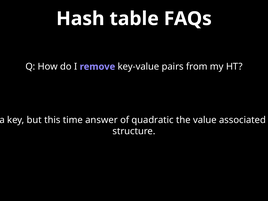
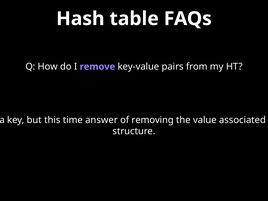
quadratic: quadratic -> removing (153, 120)
